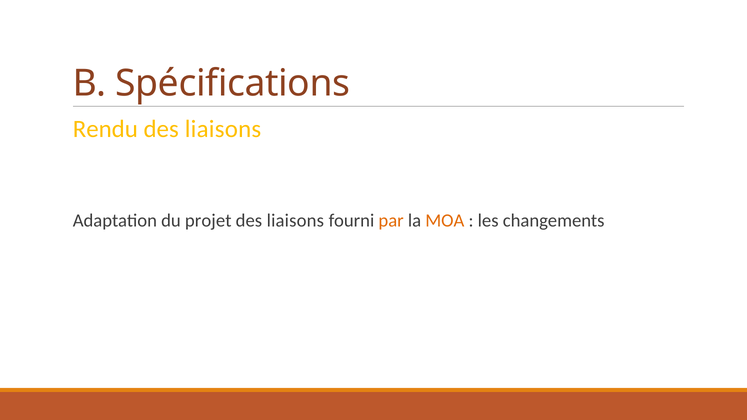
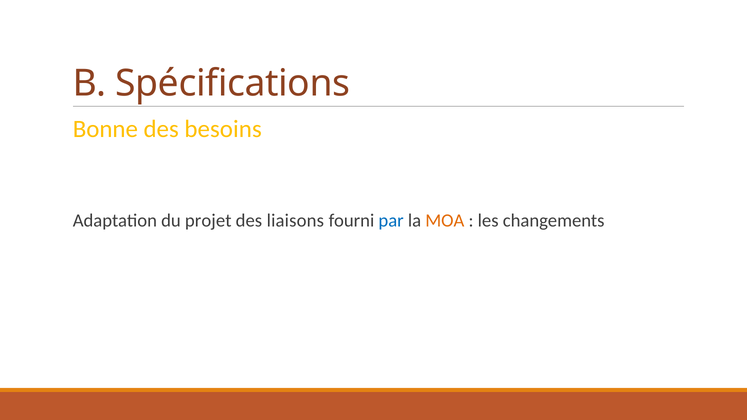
Rendu: Rendu -> Bonne (105, 129)
liaisons: liaisons -> besoins (223, 129)
par colour: orange -> blue (391, 221)
